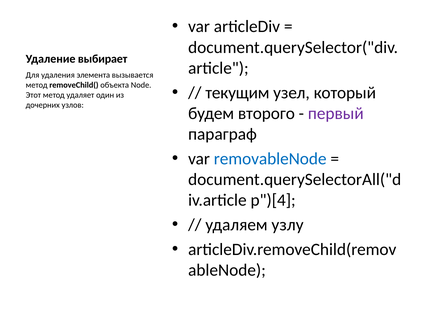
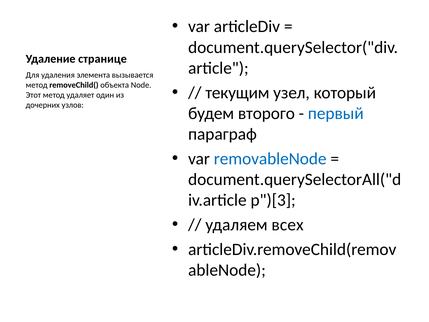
выбирает: выбирает -> странице (102, 59)
первый colour: purple -> blue (336, 113)
p")[4: p")[4 -> p")[3 (273, 200)
узлу: узлу -> всех (288, 225)
